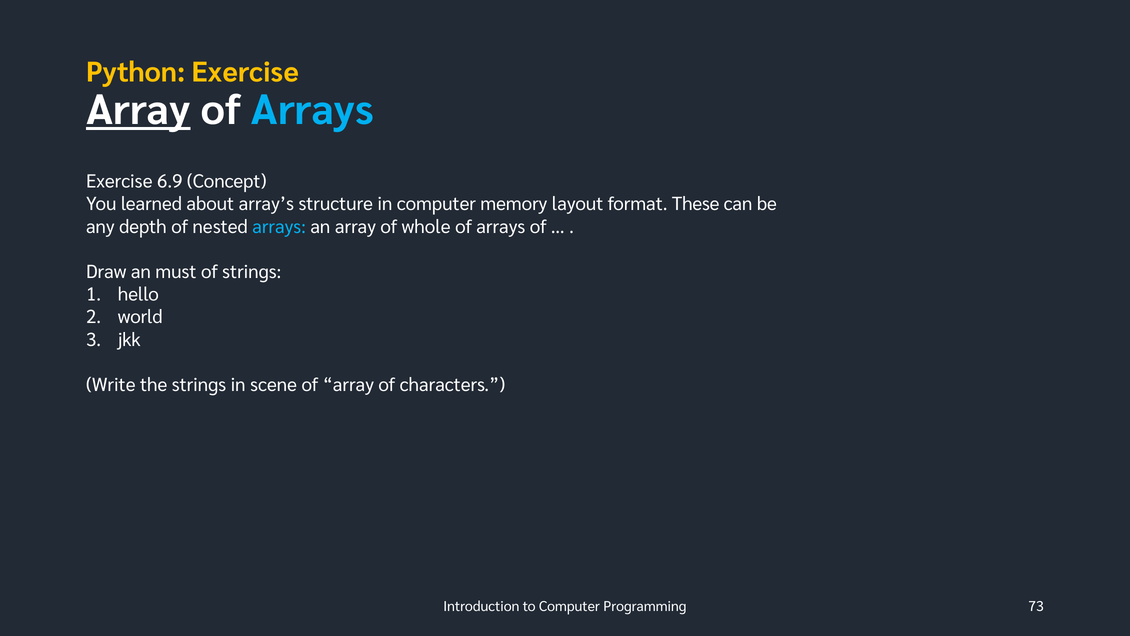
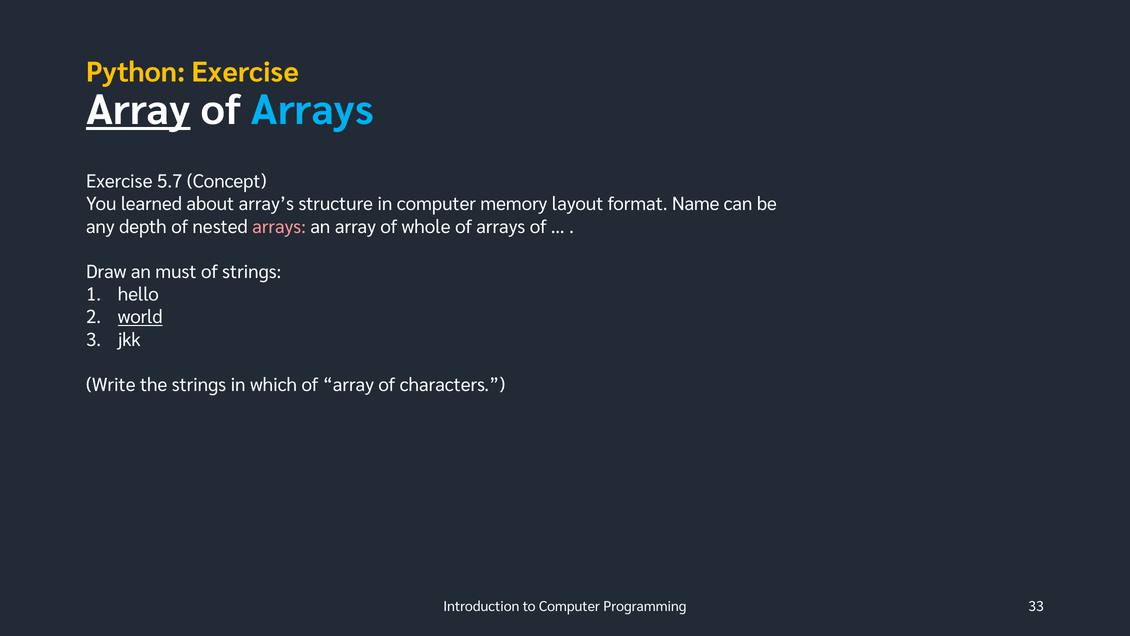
6.9: 6.9 -> 5.7 (170, 182)
These: These -> Name (696, 204)
arrays colour: light blue -> pink (279, 227)
world underline: none -> present (140, 317)
scene: scene -> which (274, 385)
73: 73 -> 33 (1036, 606)
